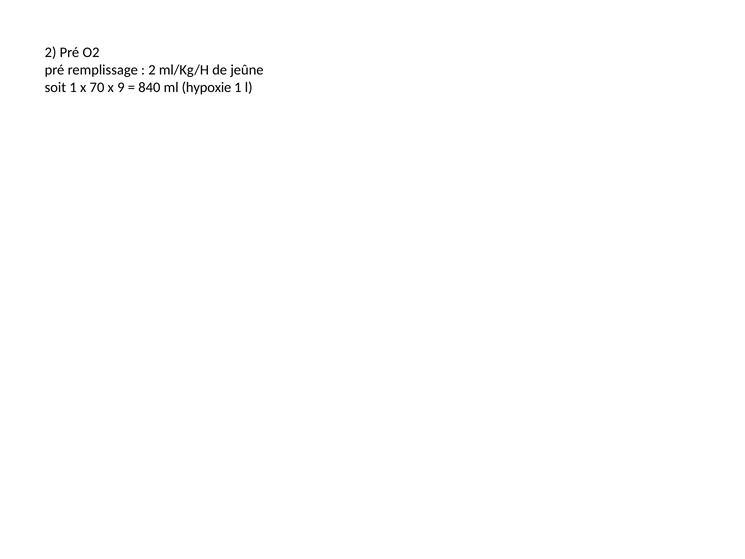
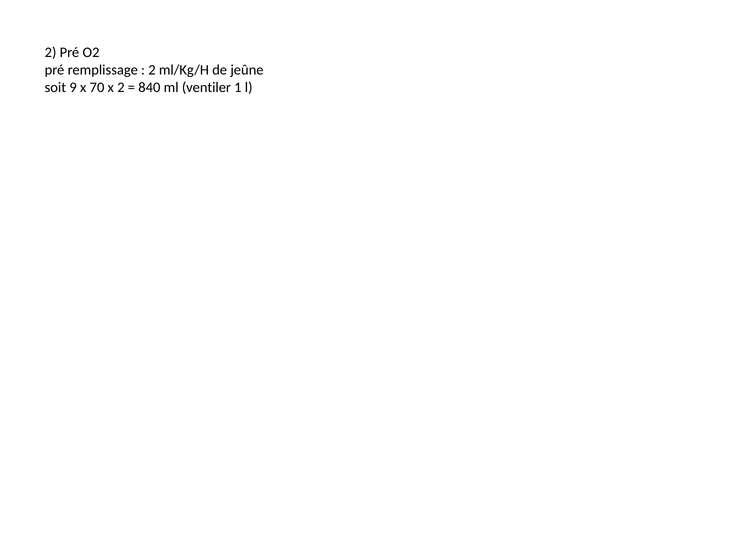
soit 1: 1 -> 9 (73, 87)
x 9: 9 -> 2 (121, 87)
hypoxie: hypoxie -> ventiler (206, 87)
